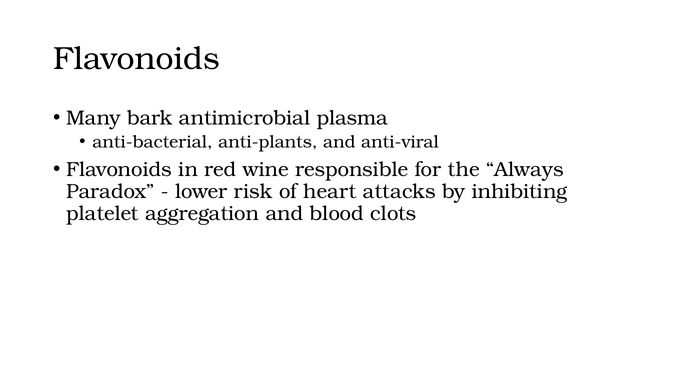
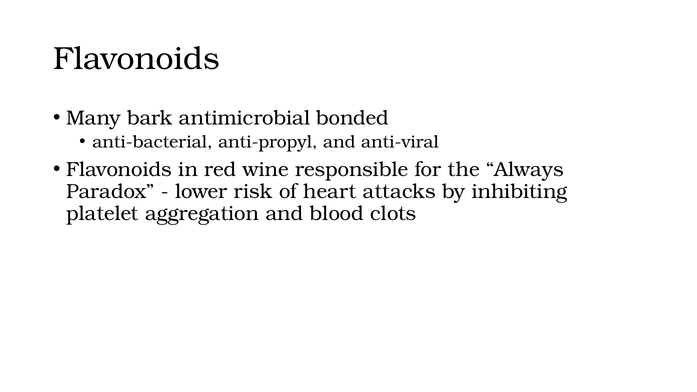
plasma: plasma -> bonded (353, 118)
anti-plants: anti-plants -> anti-propyl (268, 142)
